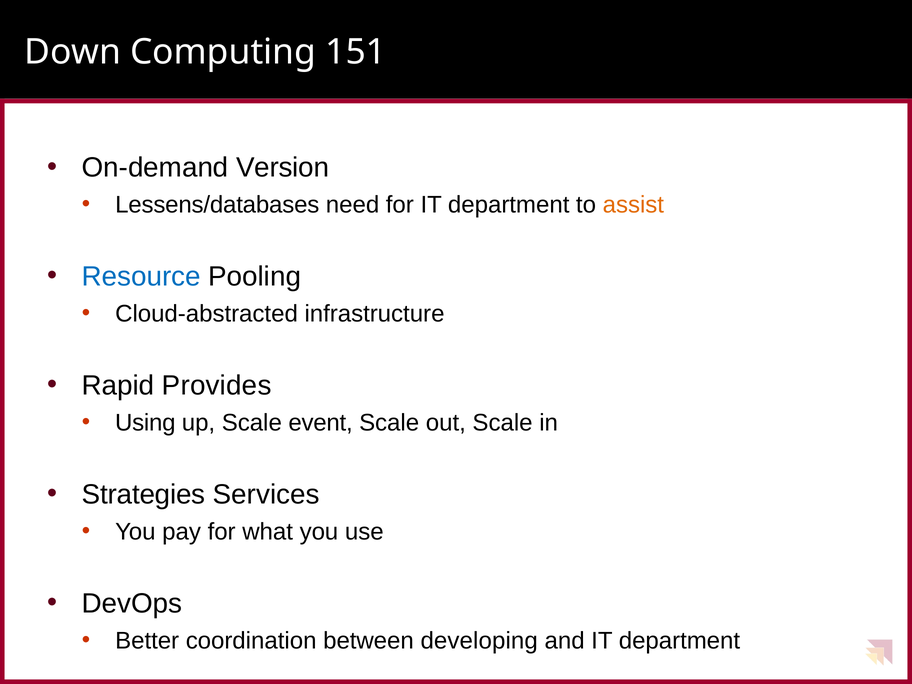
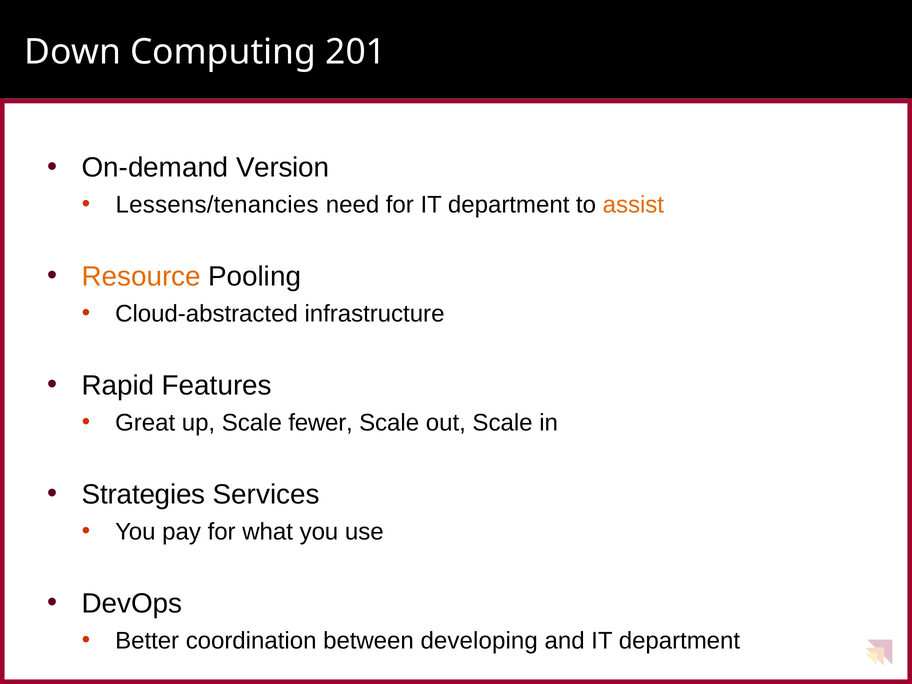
151: 151 -> 201 (356, 52)
Lessens/databases: Lessens/databases -> Lessens/tenancies (217, 205)
Resource colour: blue -> orange (141, 277)
Provides: Provides -> Features (217, 386)
Using: Using -> Great (145, 423)
event: event -> fewer (321, 423)
